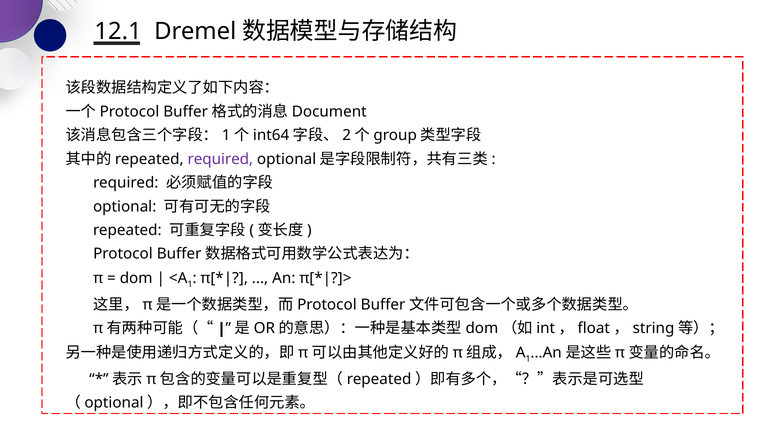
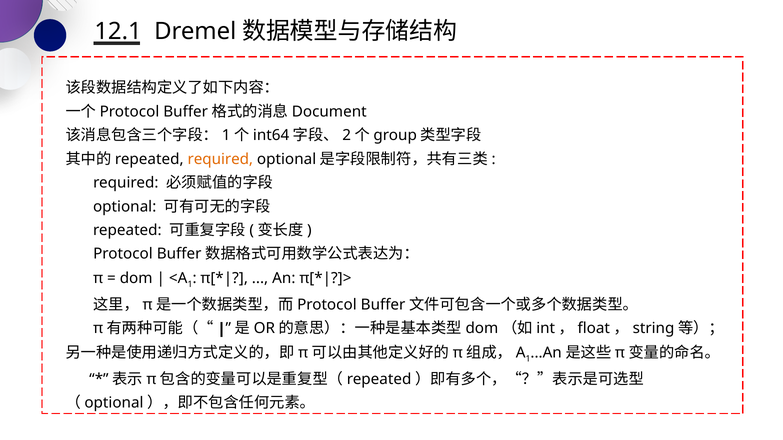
required colour: purple -> orange (220, 159)
